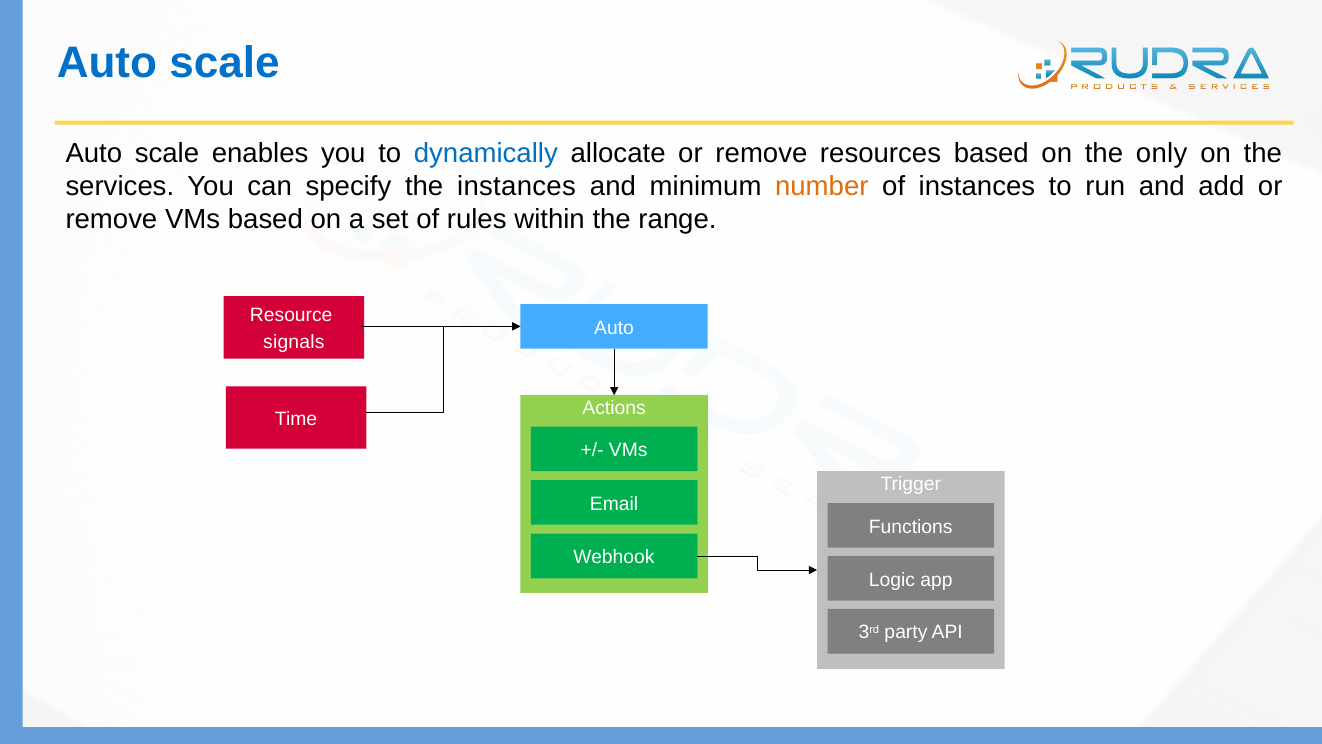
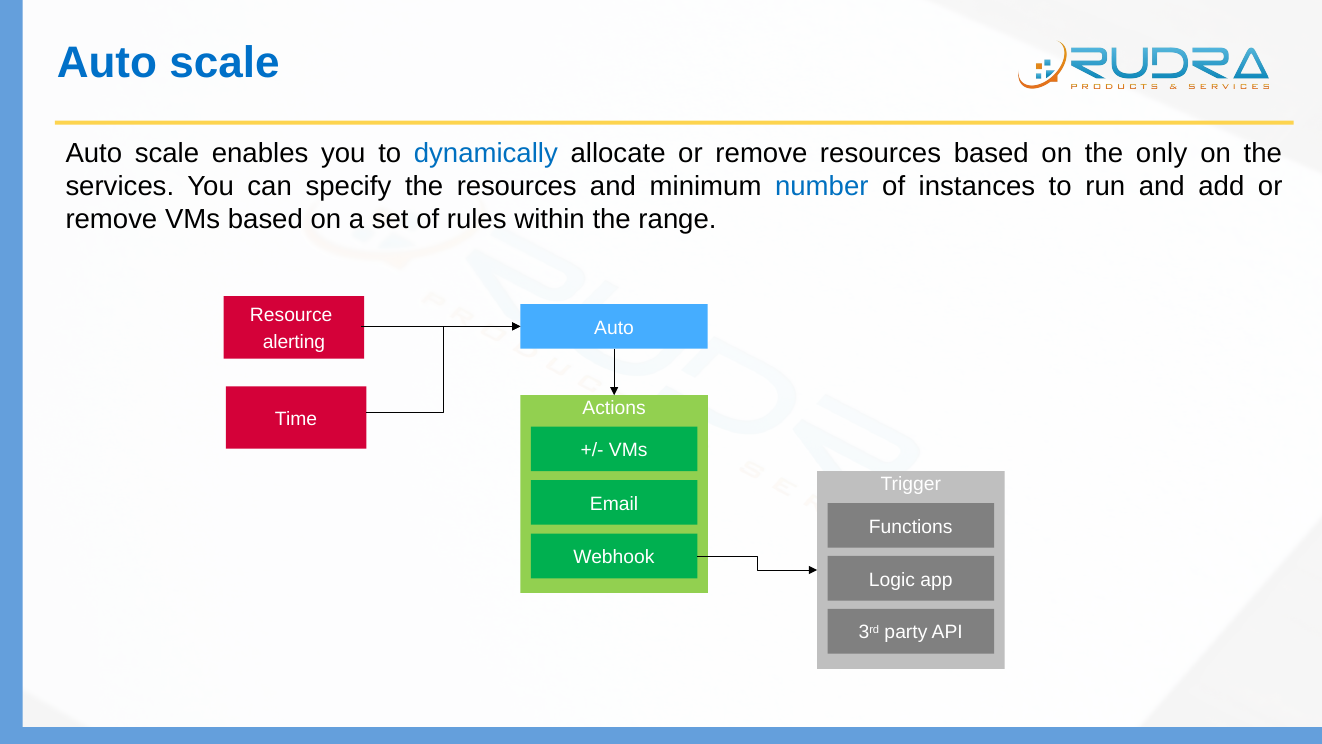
the instances: instances -> resources (517, 186)
number colour: orange -> blue (822, 186)
signals: signals -> alerting (294, 342)
